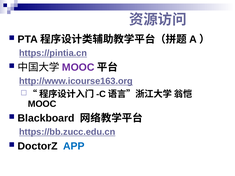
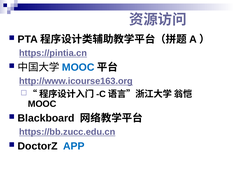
MOOC colour: purple -> blue (78, 67)
